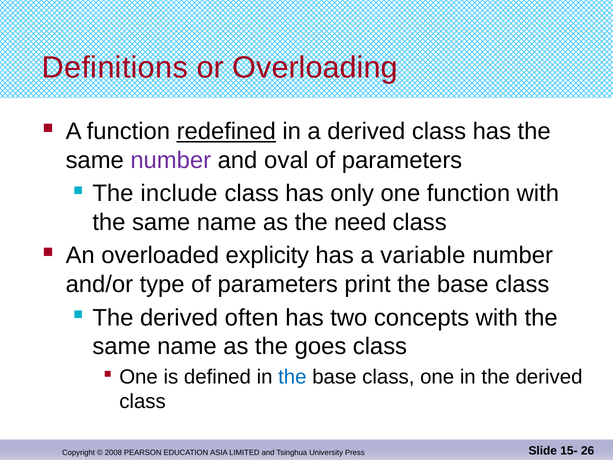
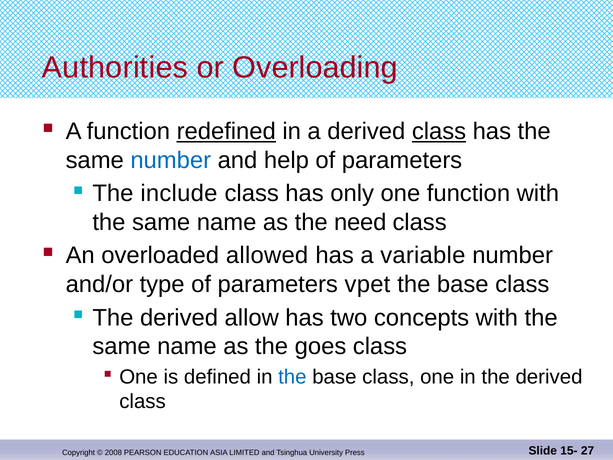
Definitions: Definitions -> Authorities (115, 67)
class underline: none -> present (439, 131)
number colour: purple -> blue (171, 160)
oval: oval -> help (286, 160)
explicity: explicity -> allowed (267, 255)
print: print -> vpet (367, 284)
often: often -> allow (252, 318)
26: 26 -> 27 (588, 450)
